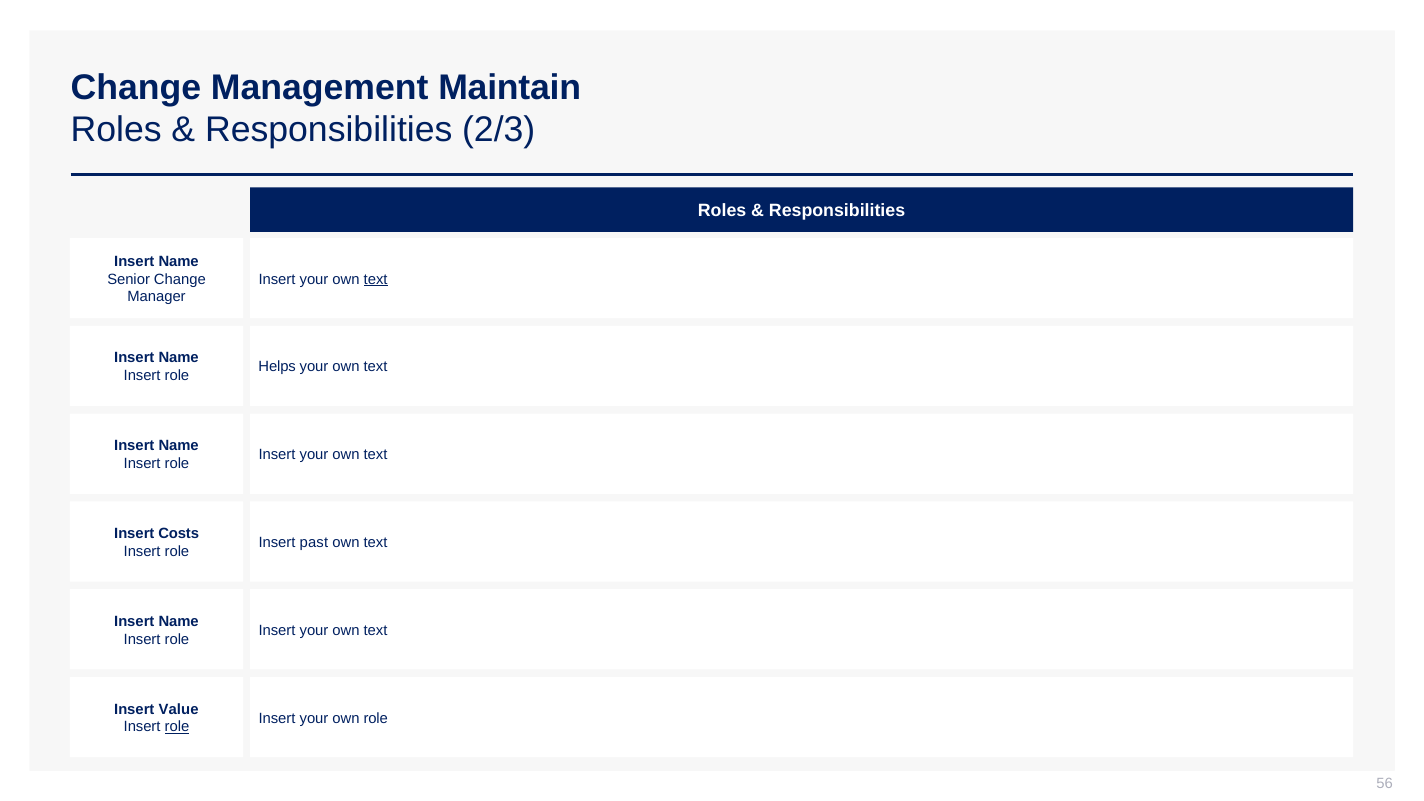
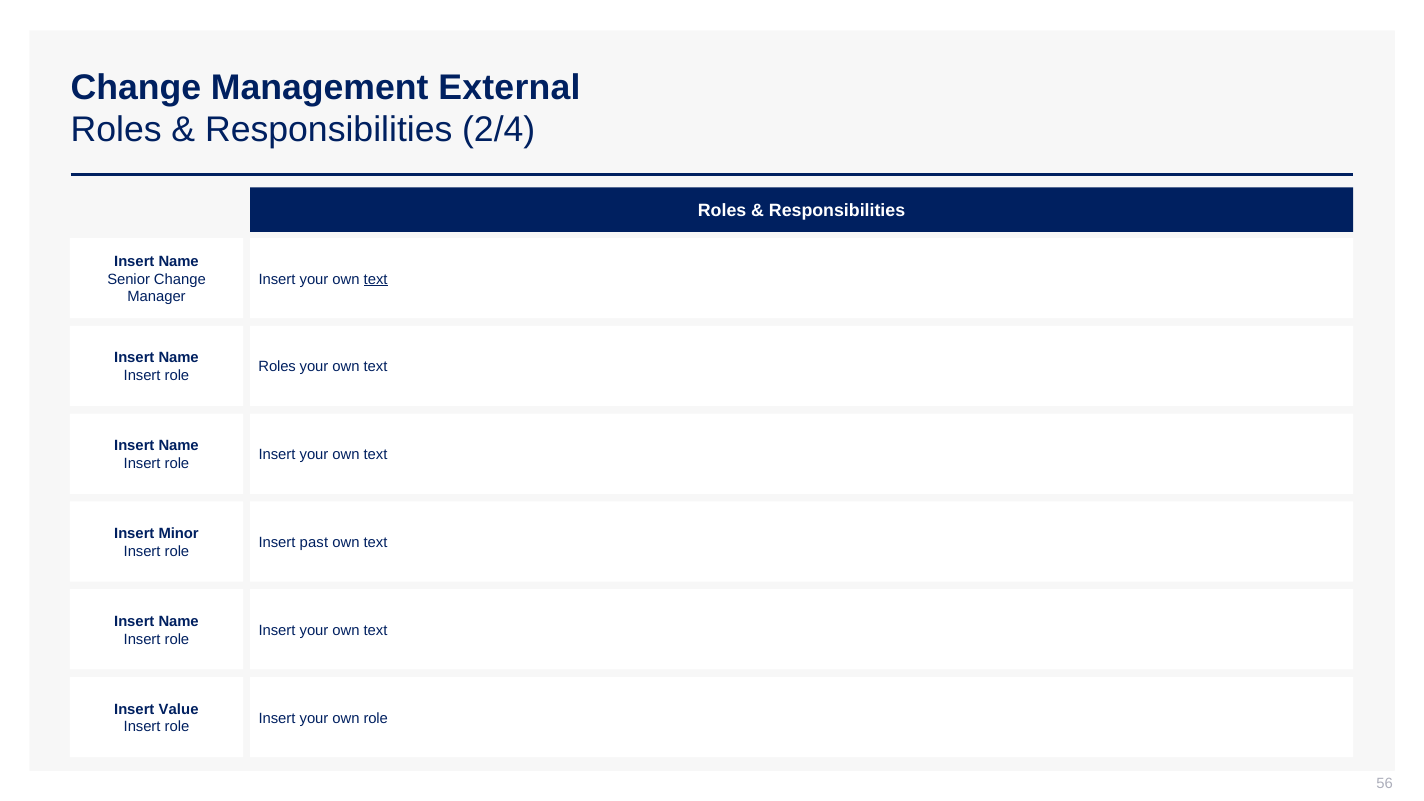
Maintain: Maintain -> External (509, 87)
2/3: 2/3 -> 2/4 (499, 130)
Helps: Helps -> Roles (277, 367)
Costs: Costs -> Minor (179, 534)
role underline: present -> none (177, 727)
